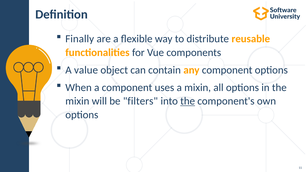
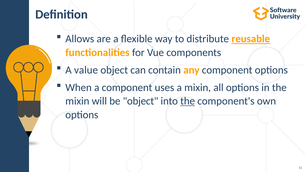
Finally: Finally -> Allows (80, 39)
reusable underline: none -> present (251, 39)
be filters: filters -> object (141, 101)
